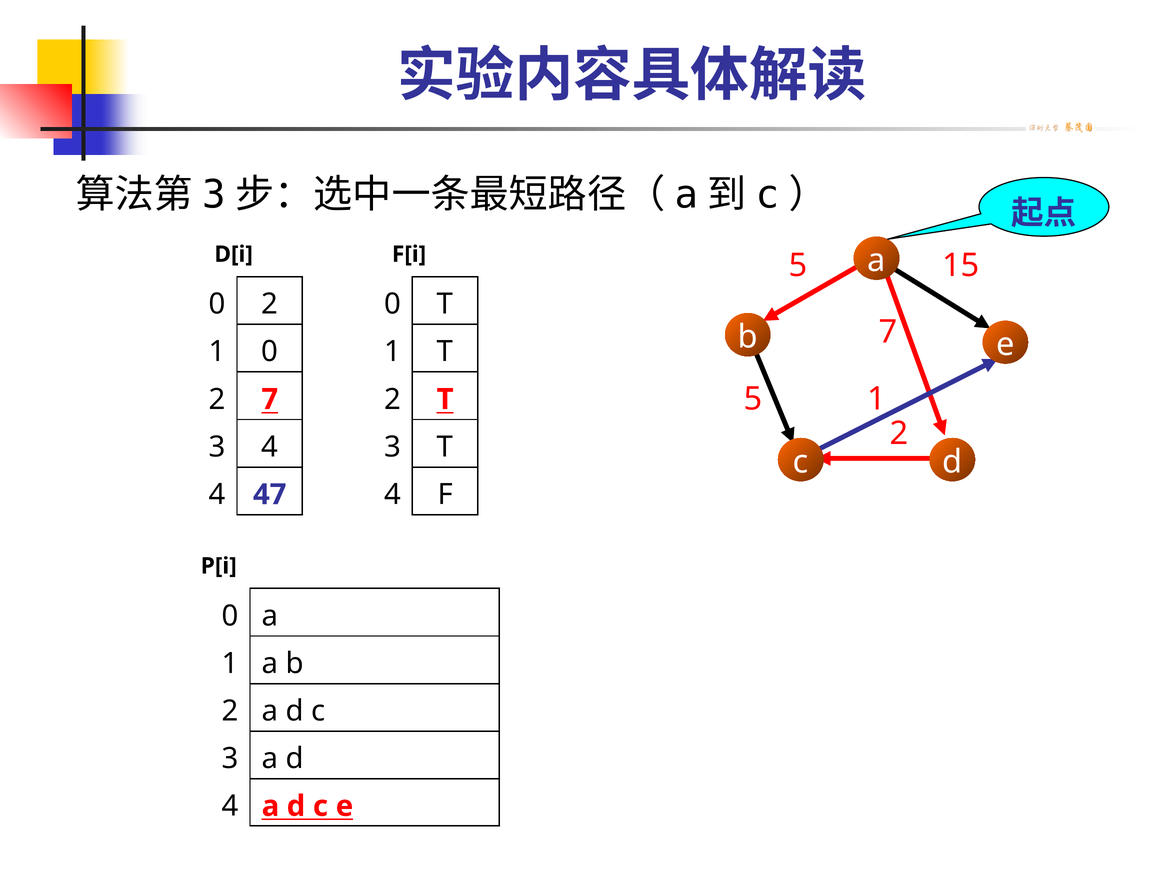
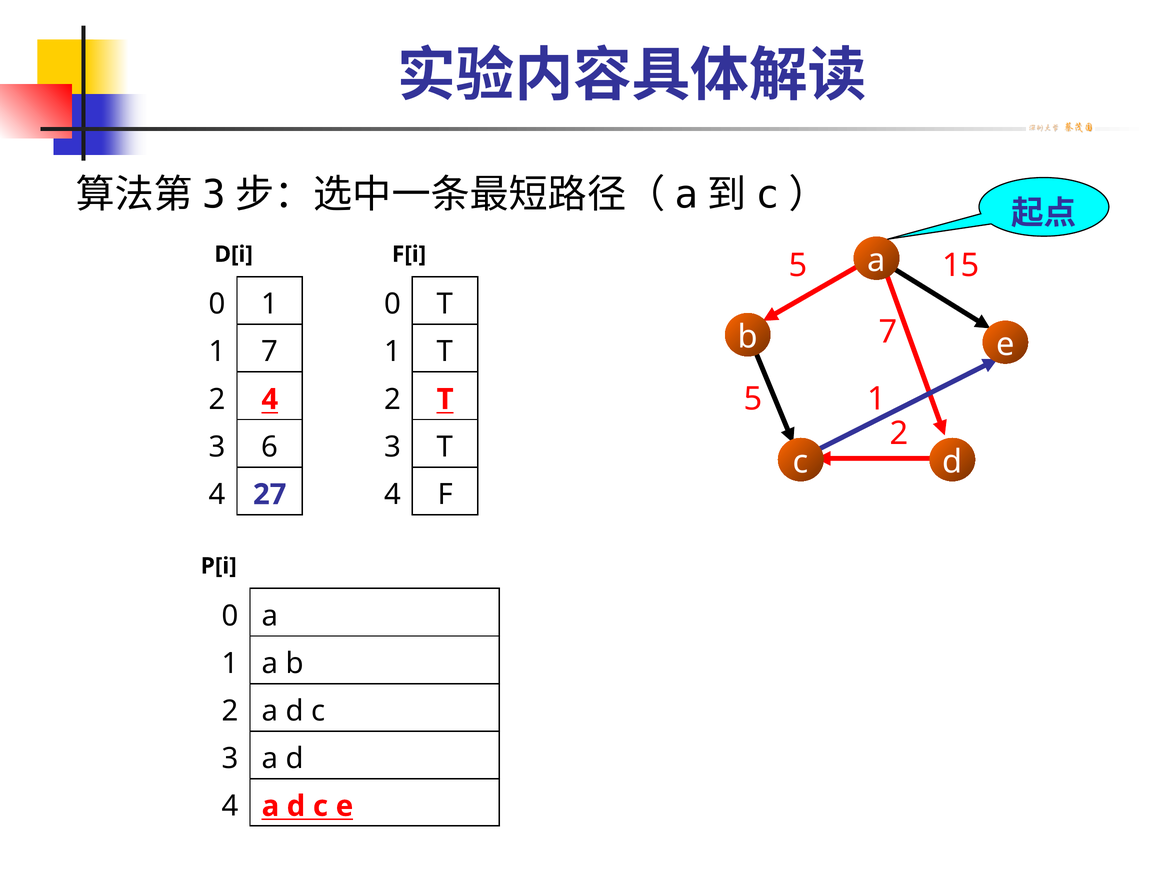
2: 2 -> 1 (270, 304)
0: 0 -> 7 (270, 352)
2 7: 7 -> 4 (270, 399)
3 4: 4 -> 6 (270, 447)
47: 47 -> 27 (270, 494)
